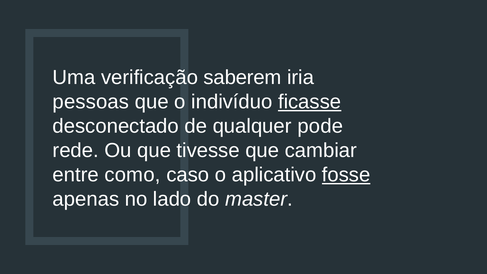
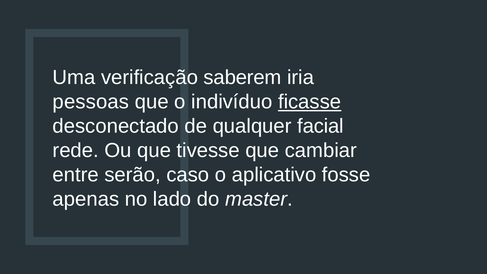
pode: pode -> facial (320, 126)
como: como -> serão (133, 175)
fosse underline: present -> none (346, 175)
